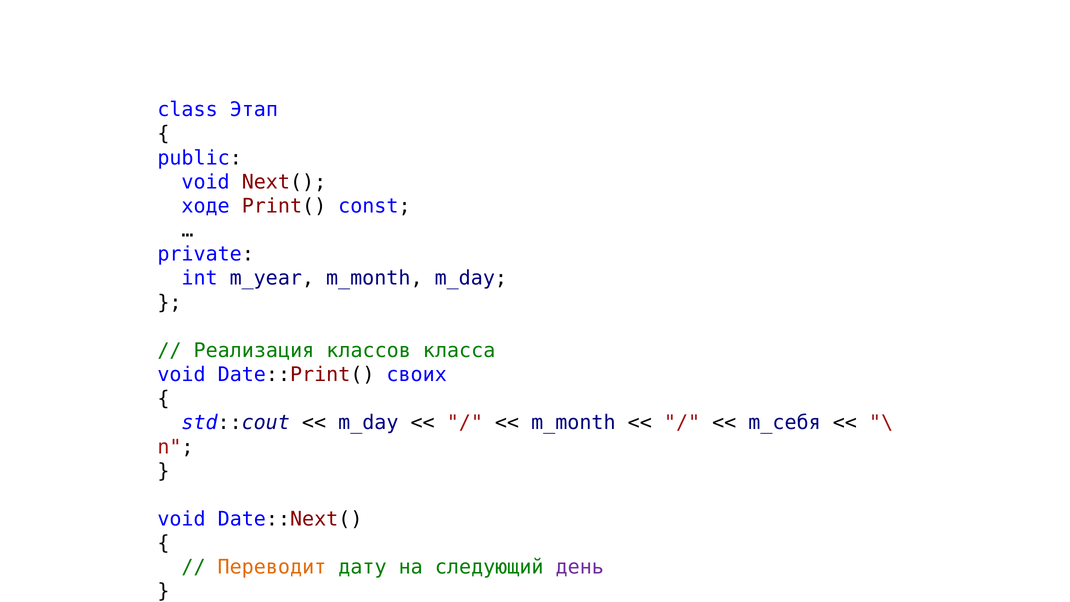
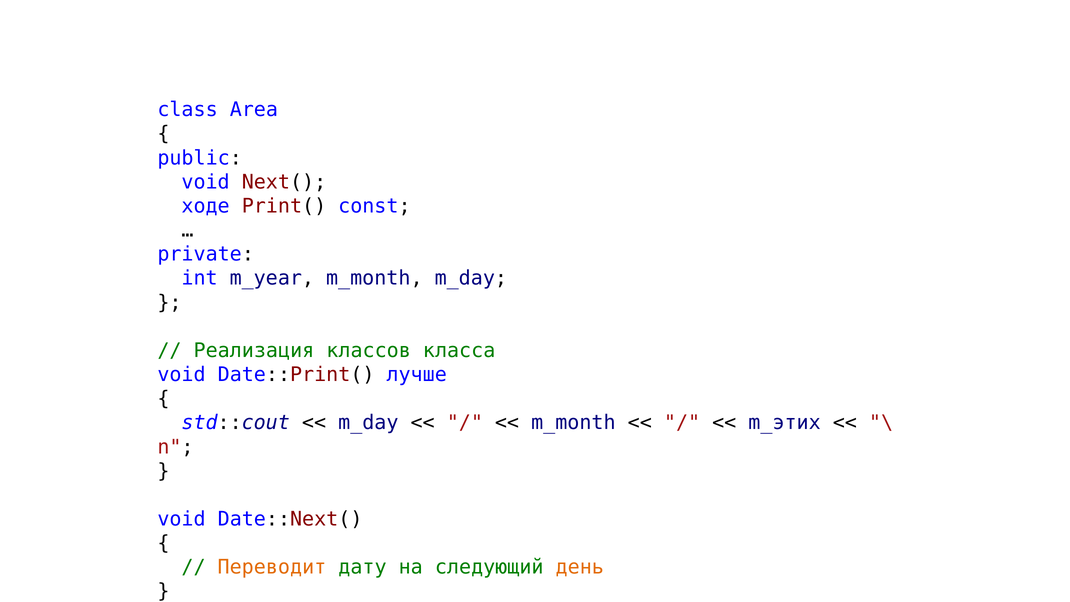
Этап: Этап -> Area (254, 110)
своих: своих -> лучше (417, 375)
m_себя: m_себя -> m_этих (785, 423)
день colour: purple -> orange (580, 567)
